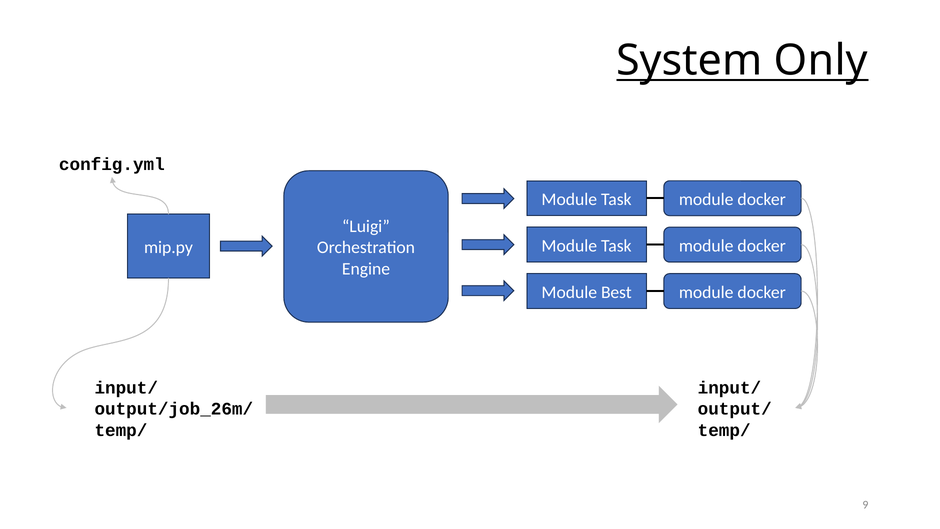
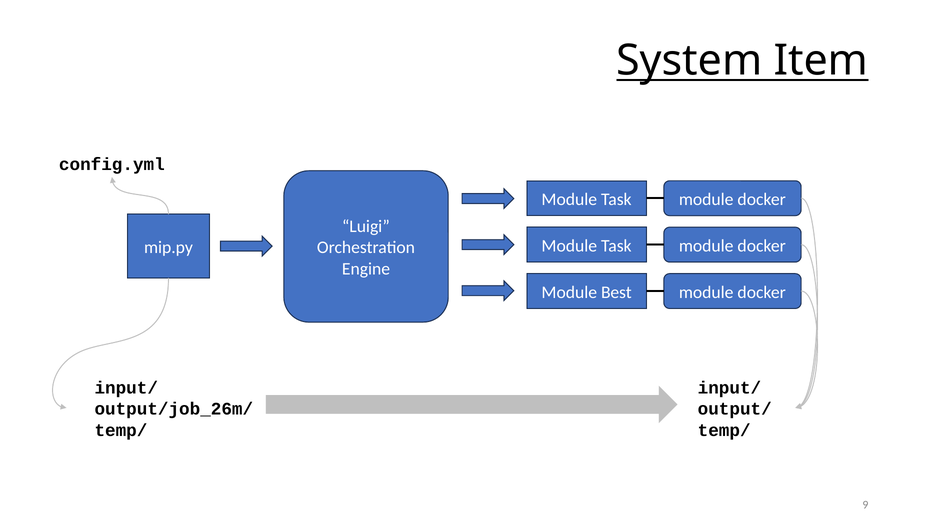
Only: Only -> Item (821, 60)
